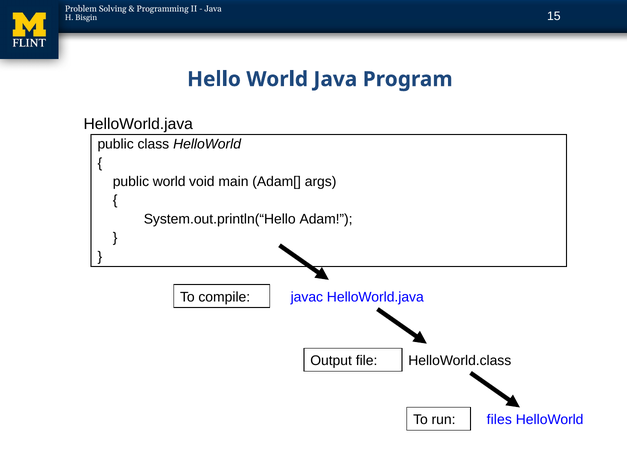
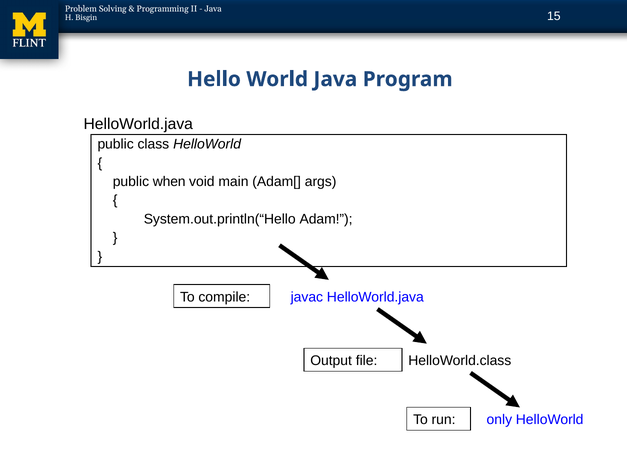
public world: world -> when (169, 181)
files: files -> only (499, 419)
